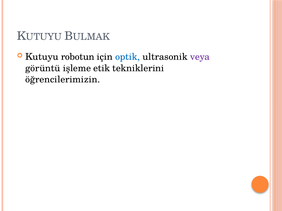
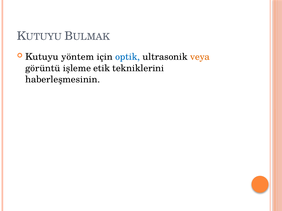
robotun: robotun -> yöntem (78, 57)
veya colour: purple -> orange (200, 57)
öğrencilerimizin: öğrencilerimizin -> haberleşmesinin (63, 80)
